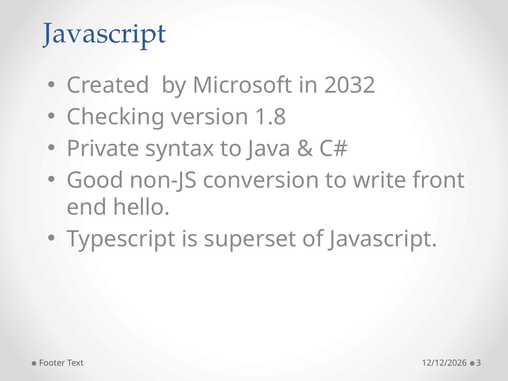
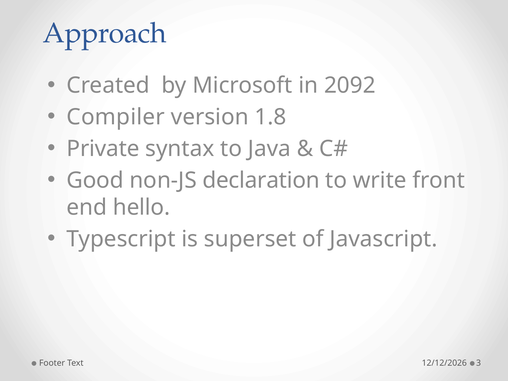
Javascript: Javascript -> Approach (105, 33)
2032: 2032 -> 2092 (350, 85)
Checking: Checking -> Compiler (116, 117)
conversion: conversion -> declaration (261, 180)
